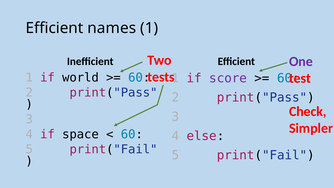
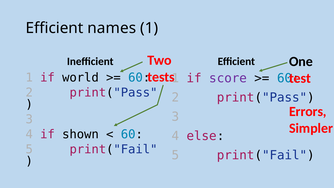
One colour: purple -> black (301, 61)
Check: Check -> Errors (308, 112)
space: space -> shown (80, 134)
